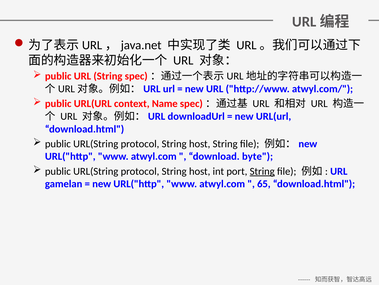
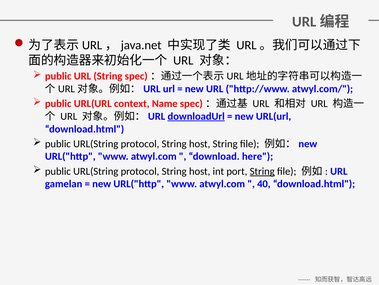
downloadUrl underline: none -> present (196, 116)
byte: byte -> here (258, 156)
65: 65 -> 40 (264, 183)
